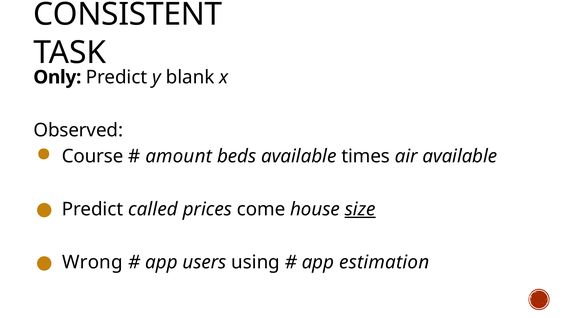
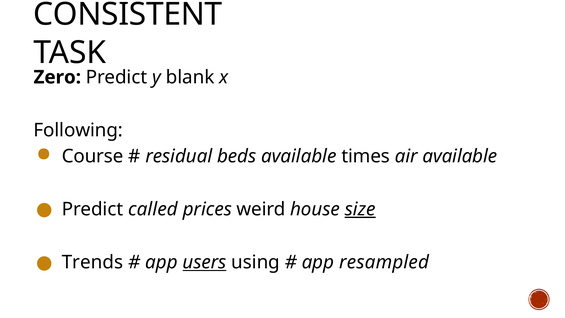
Only: Only -> Zero (57, 77)
Observed: Observed -> Following (78, 130)
amount: amount -> residual (179, 156)
come: come -> weird (261, 209)
Wrong: Wrong -> Trends (92, 262)
users underline: none -> present (205, 262)
estimation: estimation -> resampled (384, 262)
